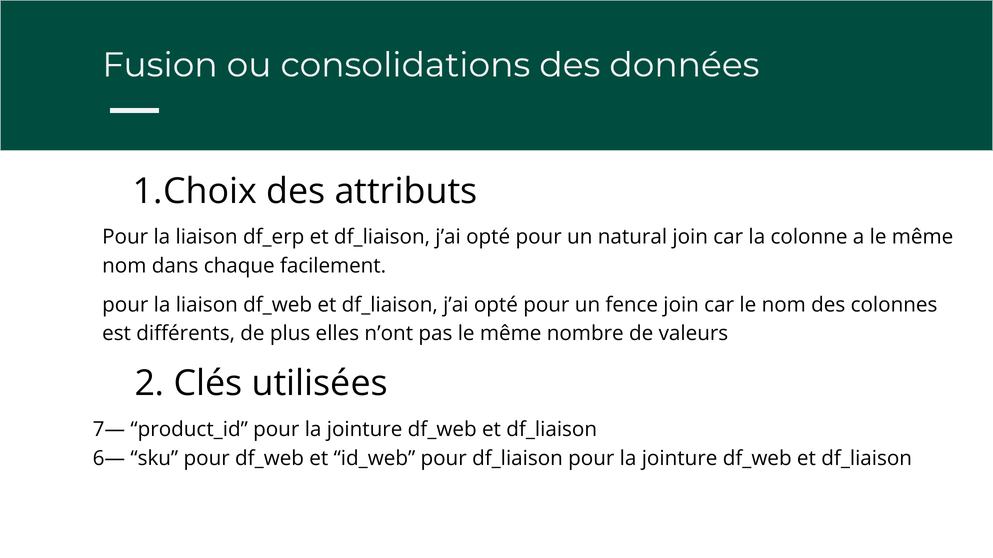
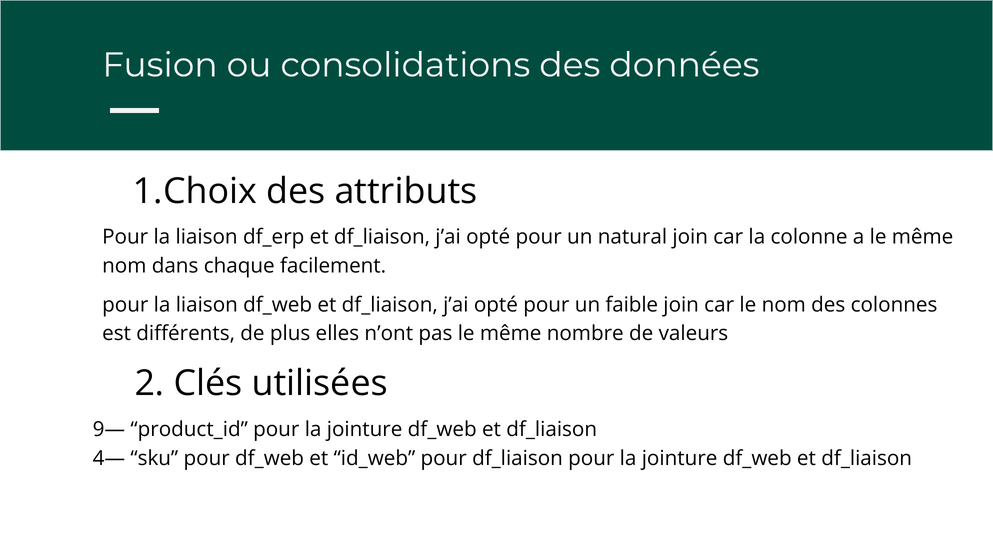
fence: fence -> faible (632, 305)
7—: 7— -> 9— (109, 430)
6—: 6— -> 4— (109, 459)
